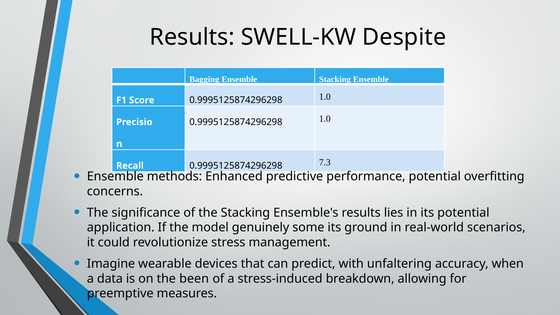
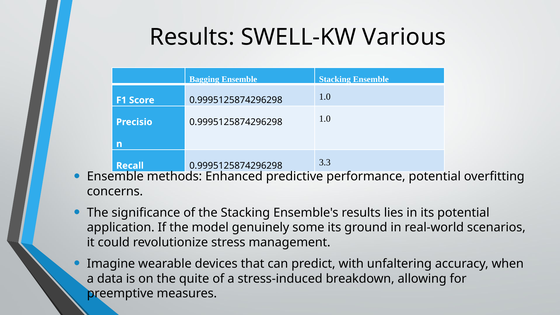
Despite: Despite -> Various (404, 37)
7.3: 7.3 -> 3.3 (325, 162)
been: been -> quite (194, 279)
